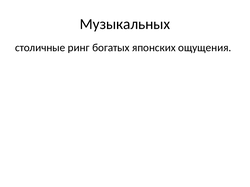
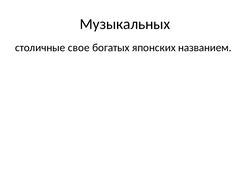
ринг: ринг -> свое (79, 48)
ощущения: ощущения -> названием (205, 48)
